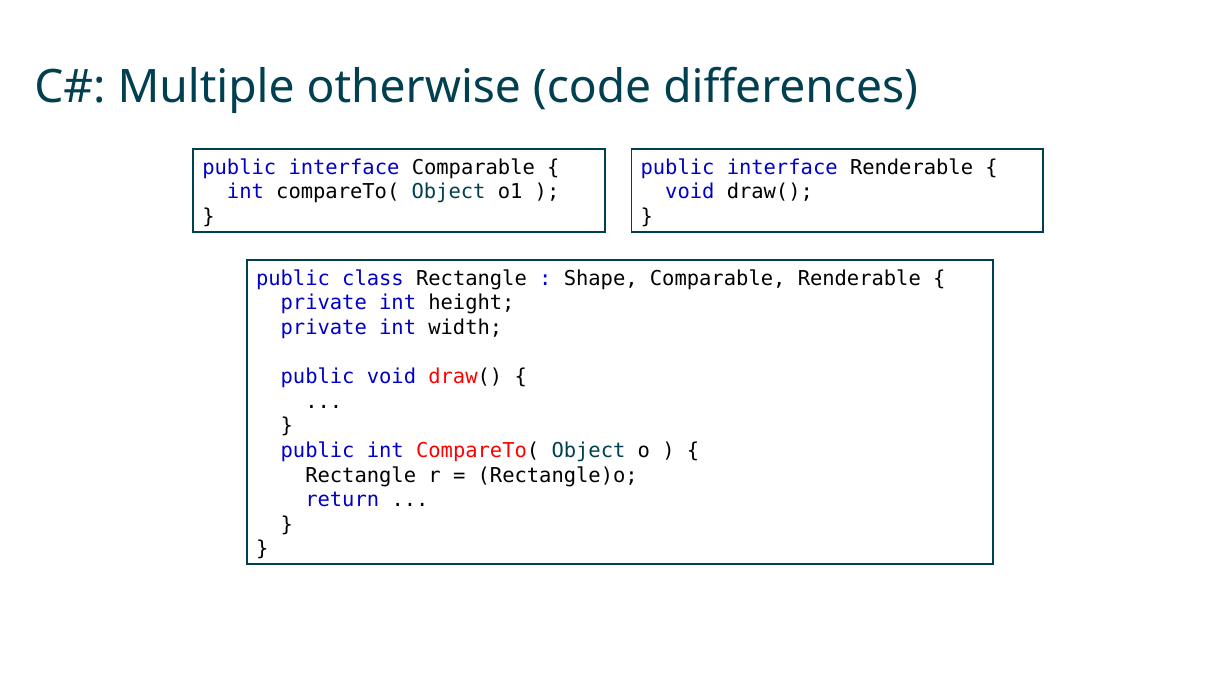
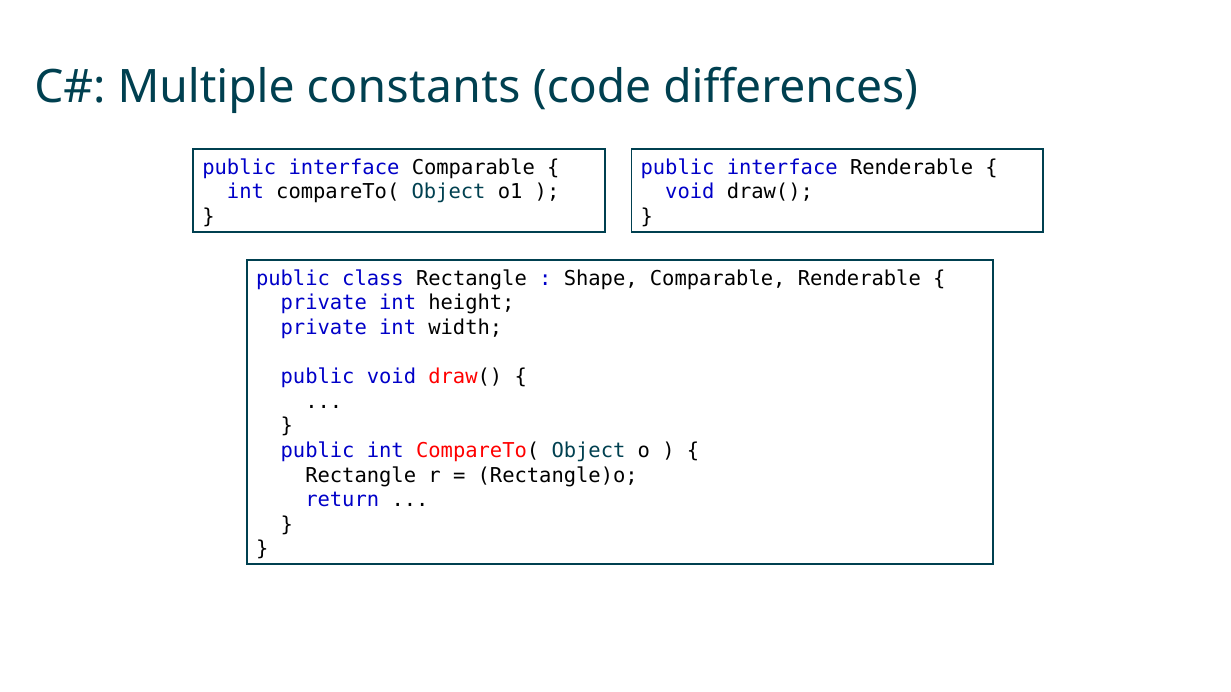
otherwise: otherwise -> constants (414, 88)
